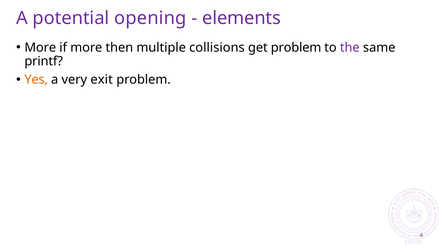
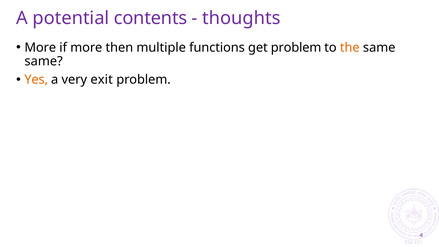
opening: opening -> contents (151, 18)
elements: elements -> thoughts (241, 18)
collisions: collisions -> functions (217, 48)
the colour: purple -> orange (350, 48)
printf: printf -> same (44, 61)
